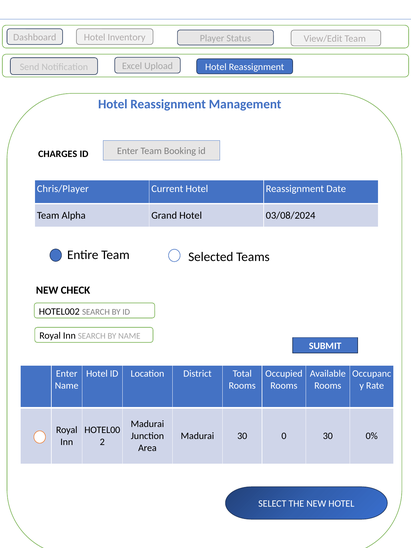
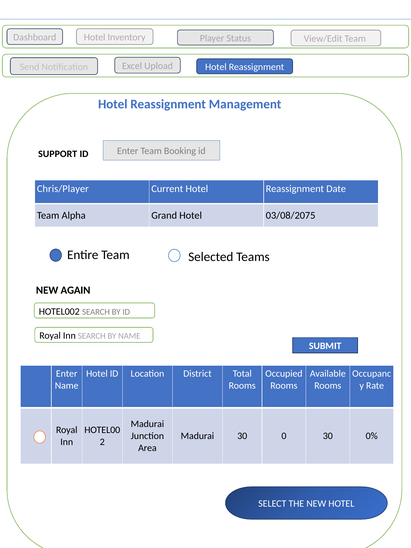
CHARGES: CHARGES -> SUPPORT (58, 154)
03/08/2024: 03/08/2024 -> 03/08/2075 (291, 215)
CHECK: CHECK -> AGAIN (75, 290)
